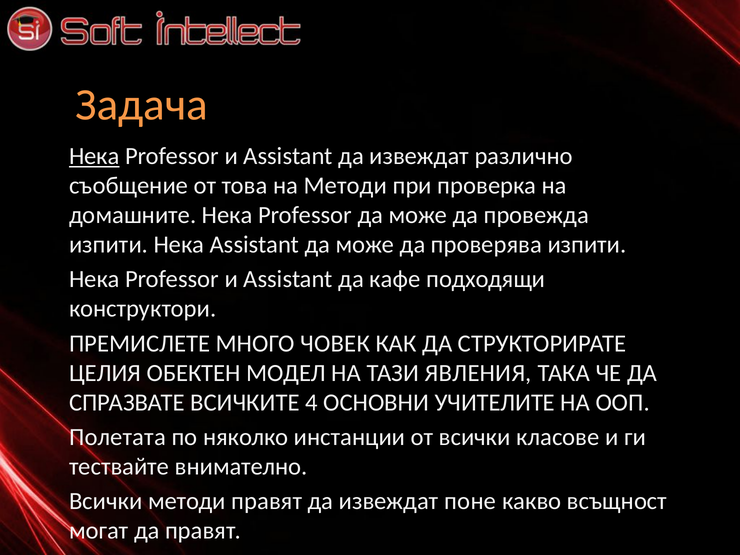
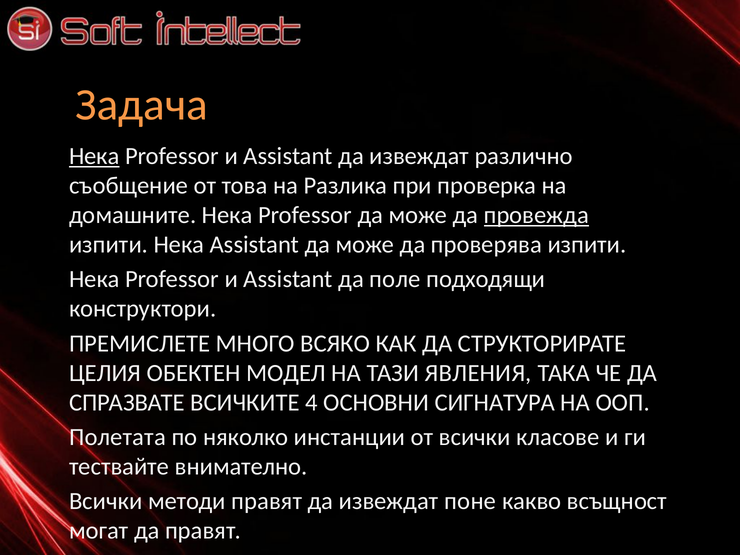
на Методи: Методи -> Разлика (345, 186)
провежда underline: none -> present (536, 215)
кафе: кафе -> поле (395, 279)
ЧОВЕК: ЧОВЕК -> ВСЯКО (335, 343)
УЧИТЕЛИТЕ: УЧИТЕЛИТЕ -> СИГНАТУРА (495, 403)
